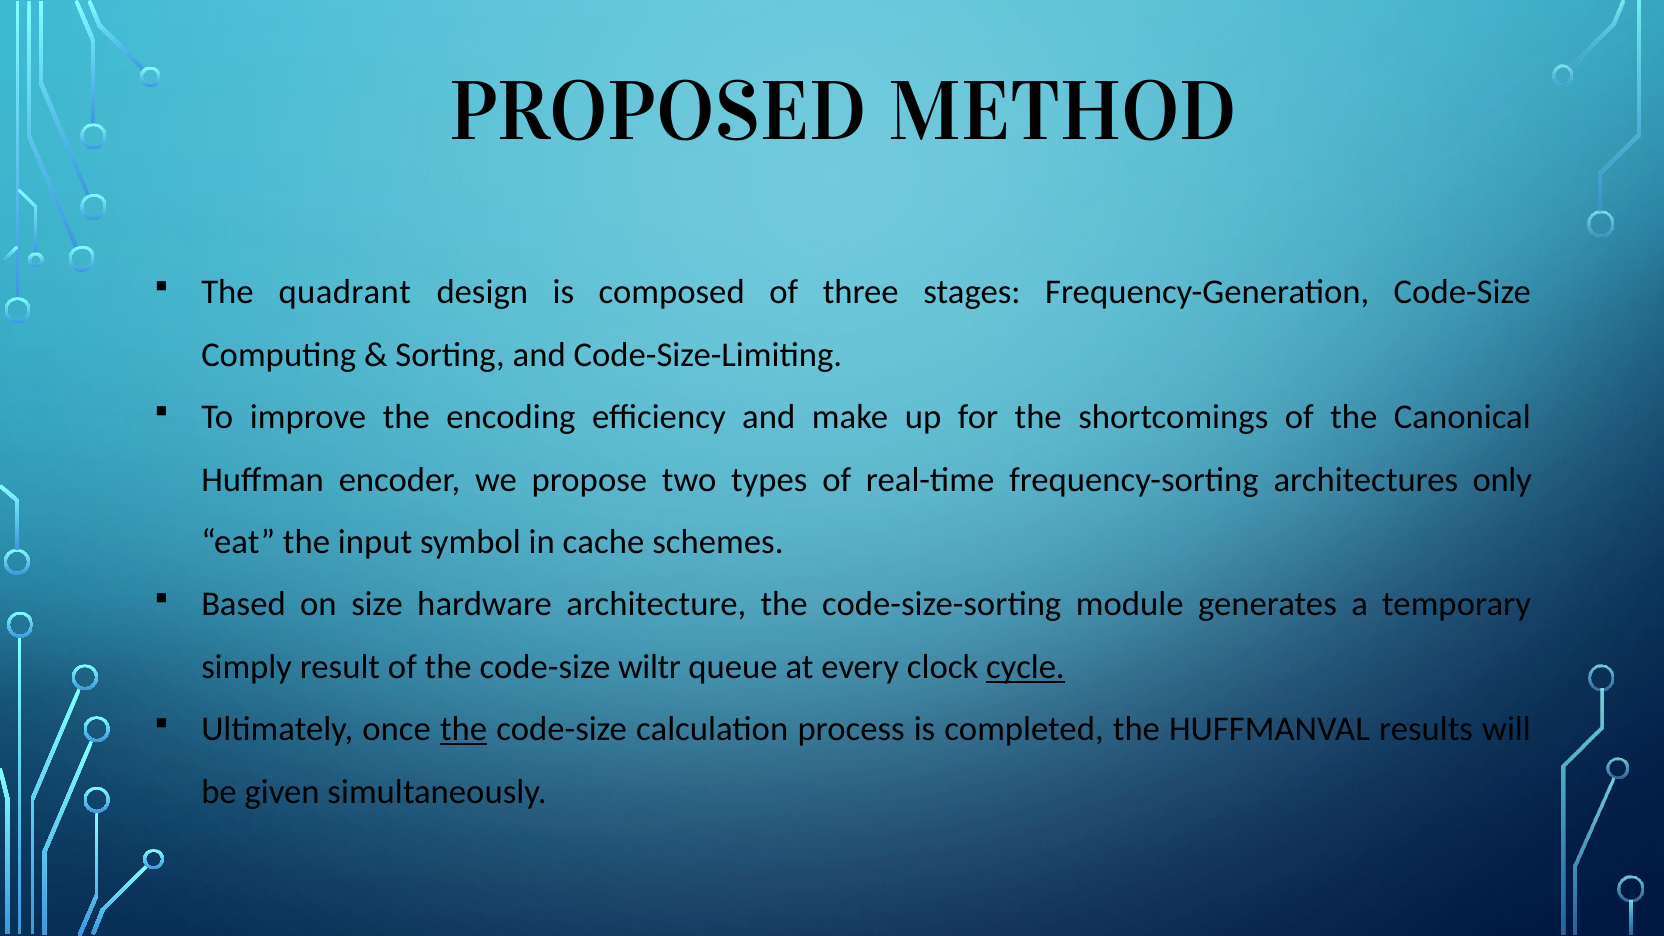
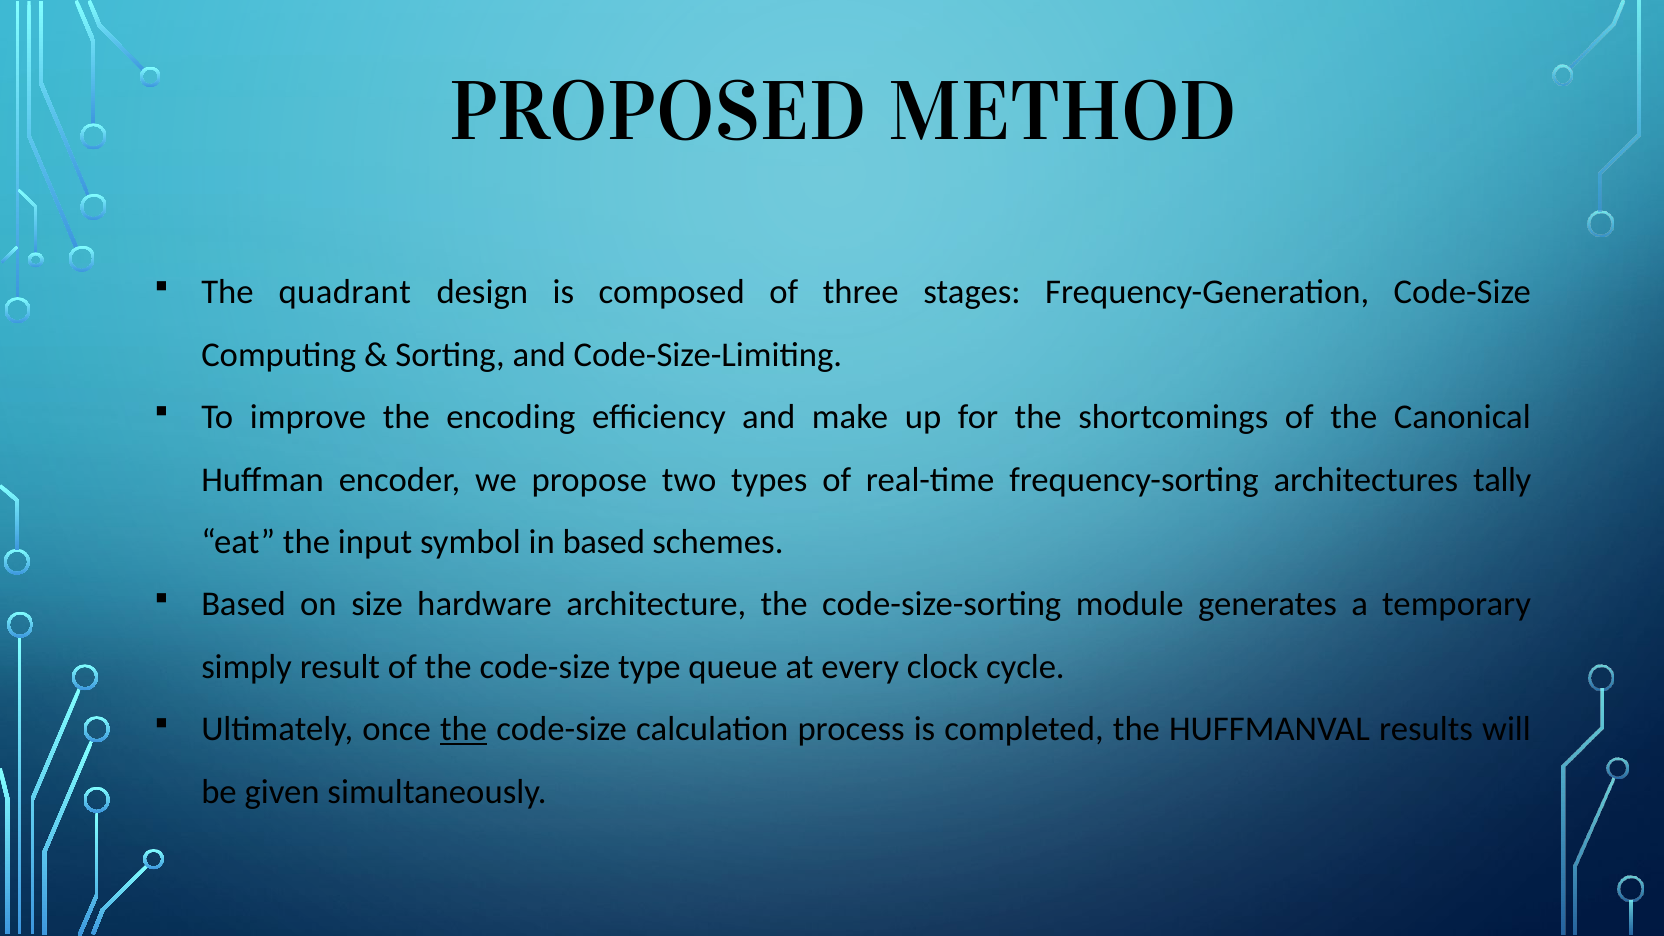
only: only -> tally (1502, 480)
in cache: cache -> based (604, 542)
wiltr: wiltr -> type (649, 667)
cycle underline: present -> none (1025, 667)
